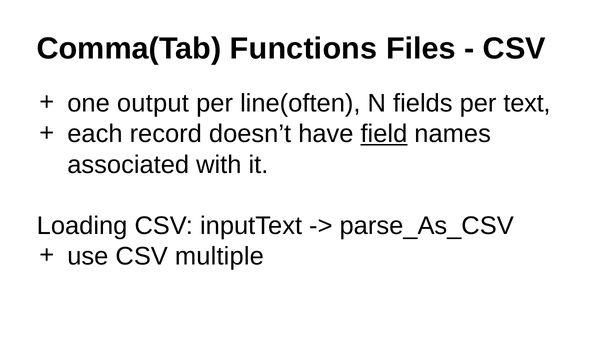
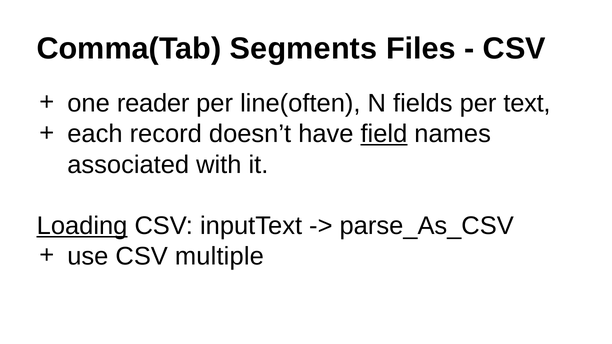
Functions: Functions -> Segments (304, 49)
output: output -> reader (153, 104)
Loading underline: none -> present (82, 226)
